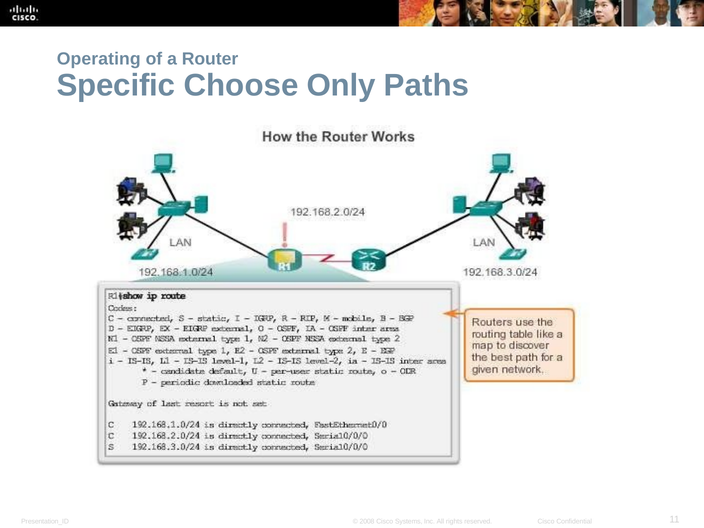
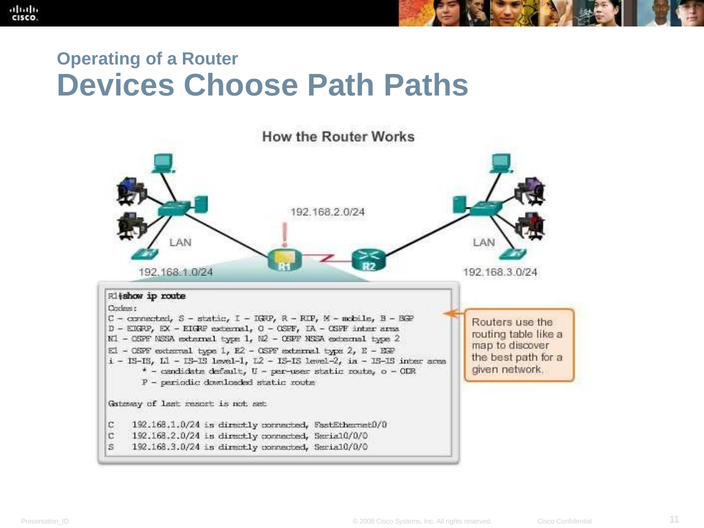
Specific: Specific -> Devices (116, 85)
Only: Only -> Path (341, 85)
